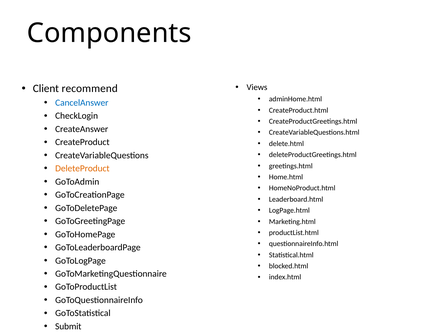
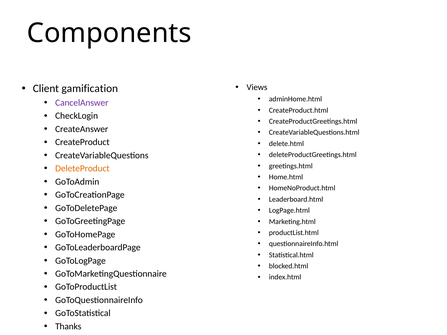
recommend: recommend -> gamification (90, 89)
CancelAnswer colour: blue -> purple (82, 103)
Submit: Submit -> Thanks (68, 327)
